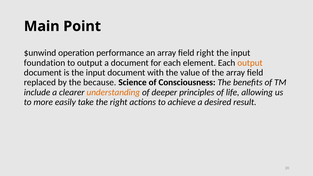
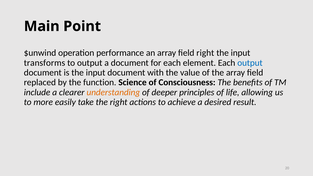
foundation: foundation -> transforms (44, 63)
output colour: orange -> blue (250, 63)
because: because -> function (100, 83)
